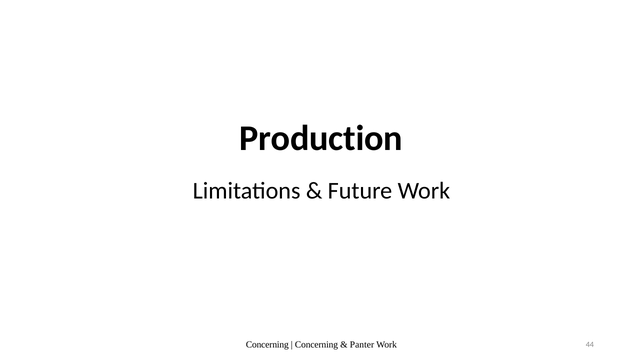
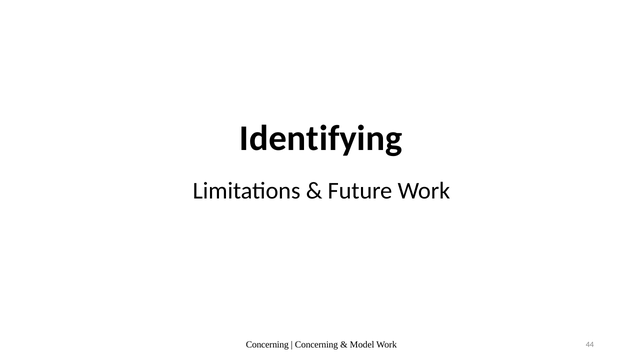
Production: Production -> Identifying (321, 139)
Panter: Panter -> Model (362, 345)
